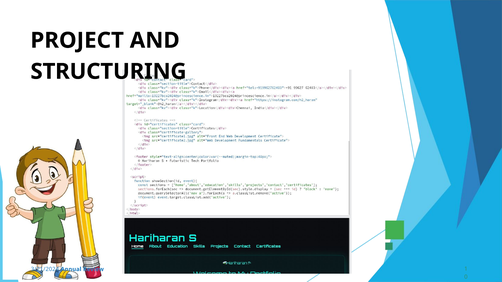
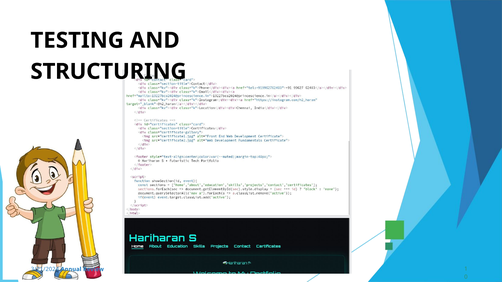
PROJECT: PROJECT -> TESTING (77, 40)
